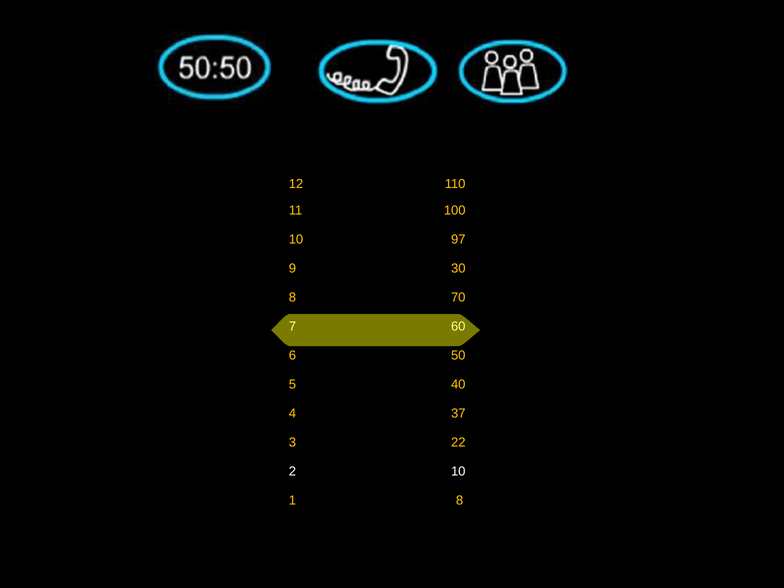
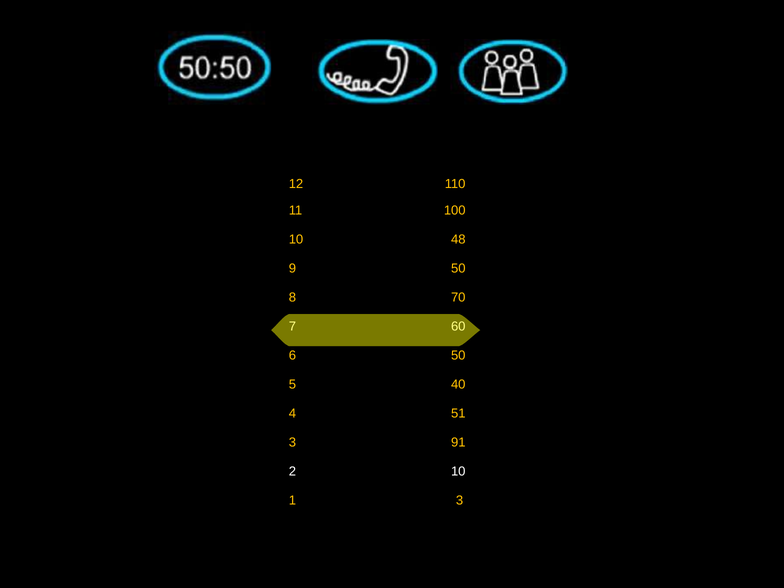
97: 97 -> 48 (458, 239)
9 30: 30 -> 50 (458, 268)
37: 37 -> 51 (458, 413)
22: 22 -> 91 (458, 442)
1 8: 8 -> 3 (460, 500)
